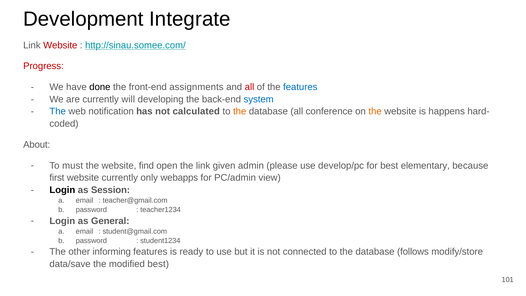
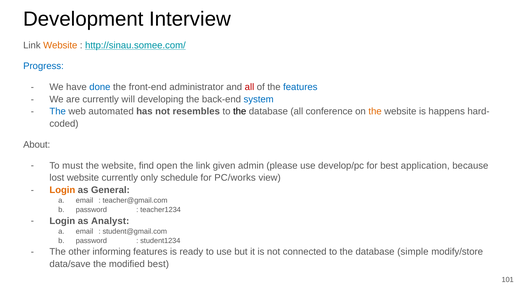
Integrate: Integrate -> Interview (190, 19)
Website colour: red -> orange (60, 45)
Progress colour: red -> blue (43, 66)
done colour: black -> blue (100, 87)
assignments: assignments -> administrator (197, 87)
notification: notification -> automated (111, 111)
calculated: calculated -> resembles (196, 111)
the colour: orange -> black (240, 111)
elementary: elementary -> application (425, 165)
first: first -> lost (57, 178)
webapps: webapps -> schedule (179, 178)
PC/admin: PC/admin -> PC/works (235, 178)
Login colour: black -> orange (62, 190)
Session: Session -> General (110, 190)
General: General -> Analyst (110, 221)
follows: follows -> simple (413, 252)
